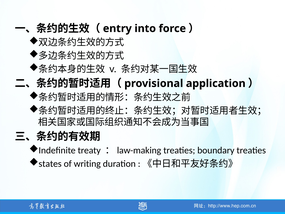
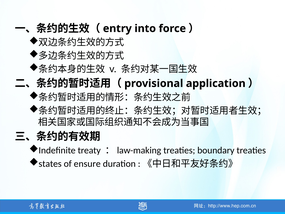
writing: writing -> ensure (87, 164)
